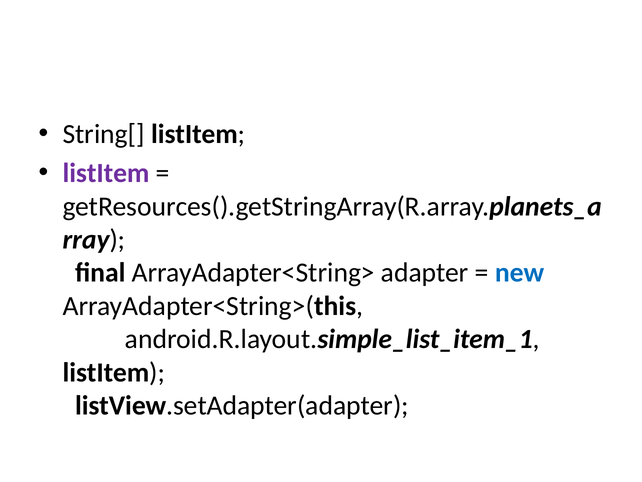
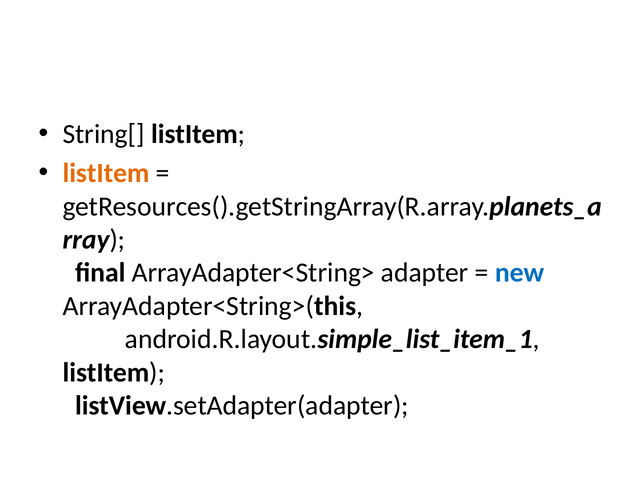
listItem colour: purple -> orange (106, 173)
